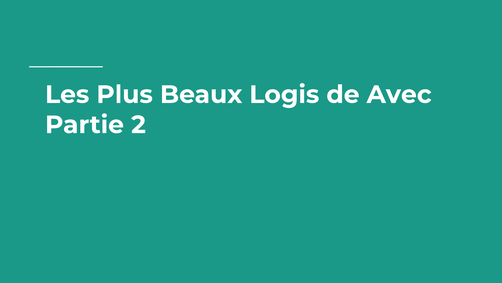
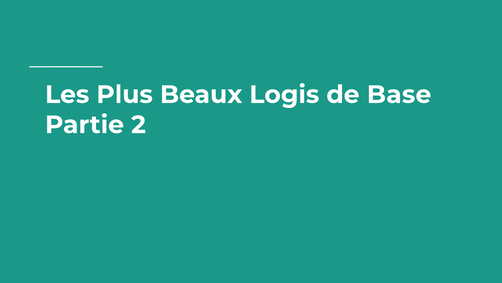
Avec: Avec -> Base (399, 94)
